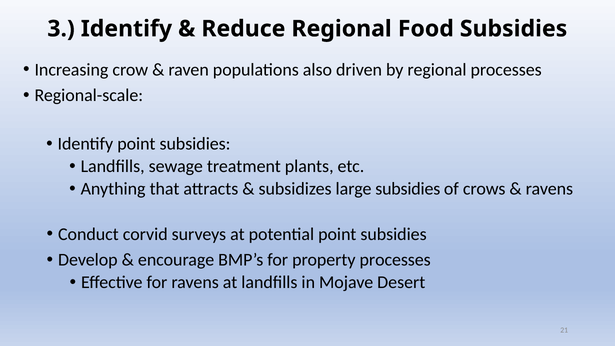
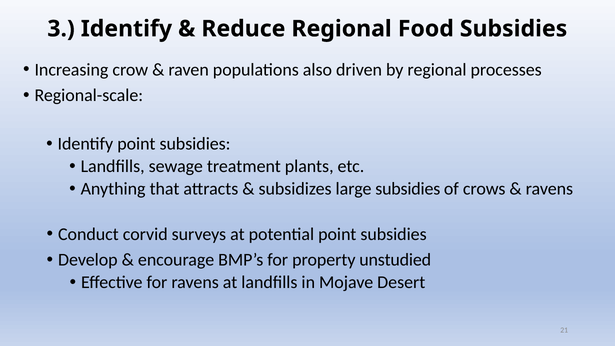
property processes: processes -> unstudied (395, 260)
